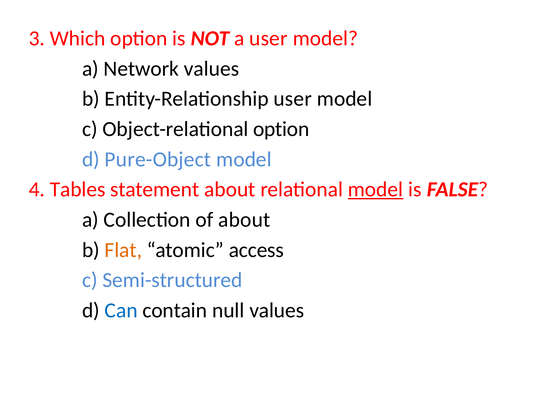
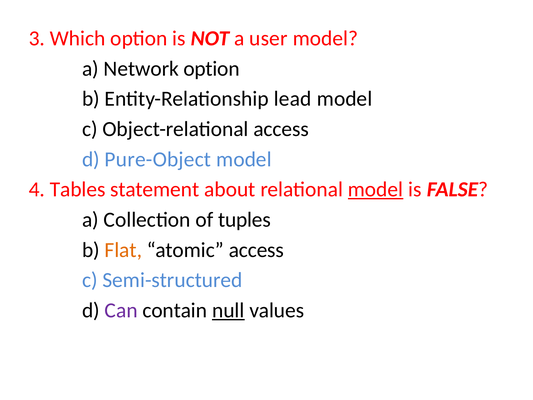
Network values: values -> option (212, 69)
Entity-Relationship user: user -> lead (293, 99)
Object-relational option: option -> access (281, 129)
of about: about -> tuples (244, 220)
Can colour: blue -> purple (121, 310)
null underline: none -> present (228, 310)
